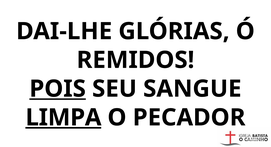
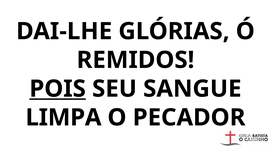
LIMPA underline: present -> none (63, 118)
